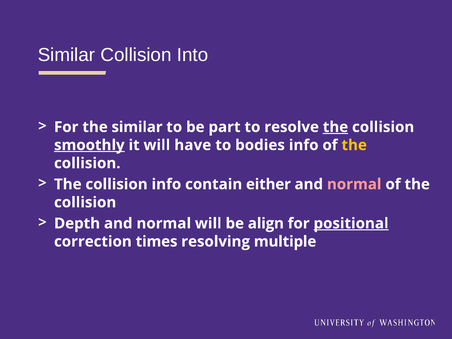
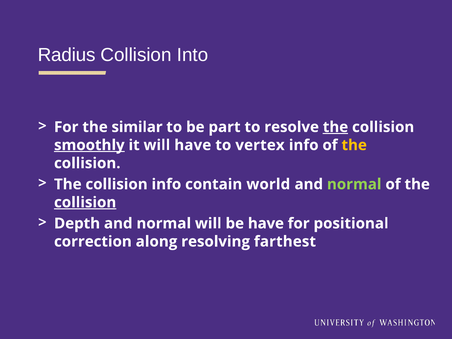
Similar: Similar -> Radius (67, 55)
bodies: bodies -> vertex (260, 145)
either: either -> world (268, 184)
normal colour: pink -> light green (354, 184)
collision underline: none -> present (85, 202)
be align: align -> have (266, 223)
positional underline: present -> none (351, 223)
times: times -> along (156, 242)
multiple: multiple -> farthest (285, 242)
